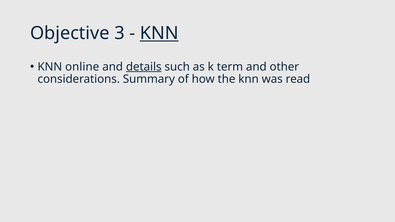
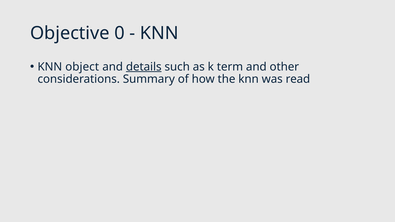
3: 3 -> 0 (119, 33)
KNN underline: present -> none (159, 33)
online: online -> object (82, 67)
